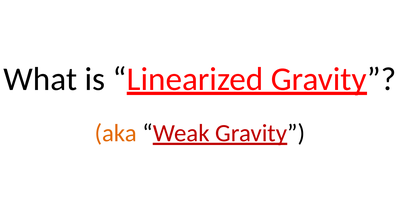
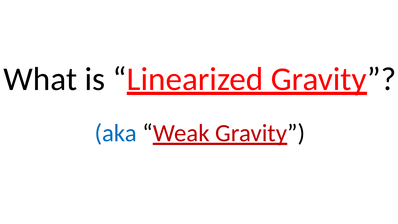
aka colour: orange -> blue (116, 133)
